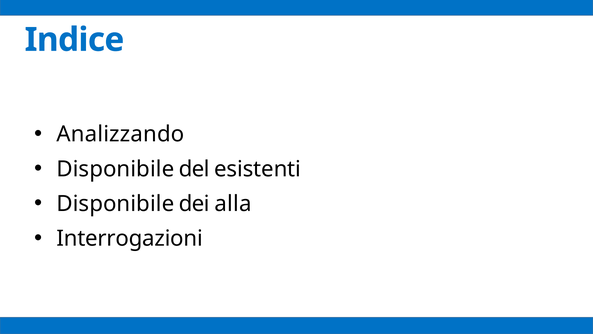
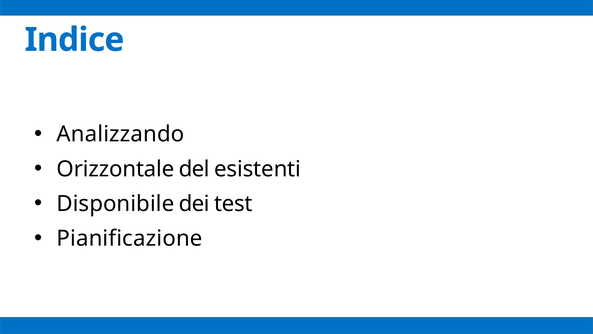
Disponibile: Disponibile -> Orizzontale (115, 169)
alla: alla -> test (233, 203)
Interrogazioni: Interrogazioni -> Pianificazione (129, 238)
